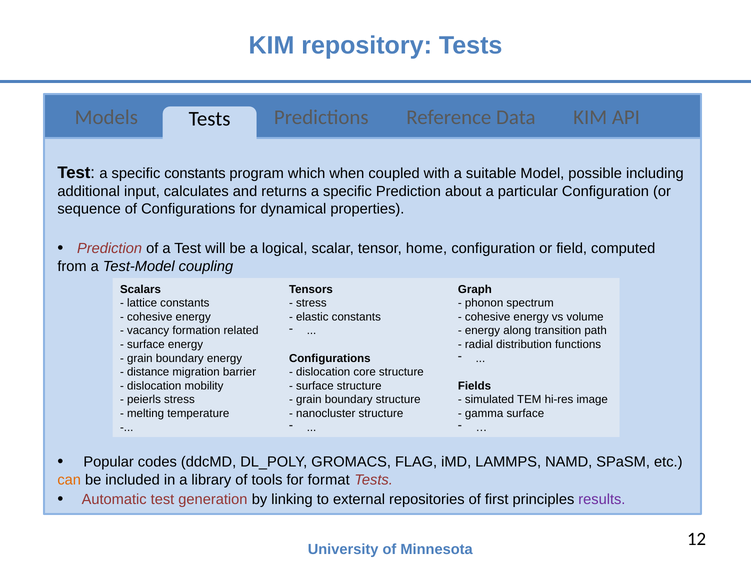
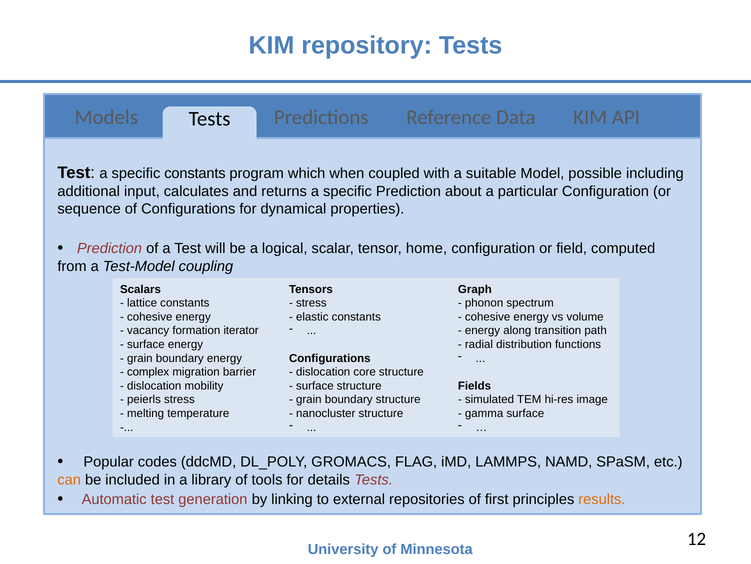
related: related -> iterator (241, 330)
distance: distance -> complex (148, 372)
format: format -> details (329, 479)
results colour: purple -> orange (602, 499)
